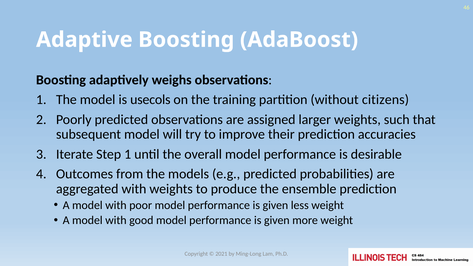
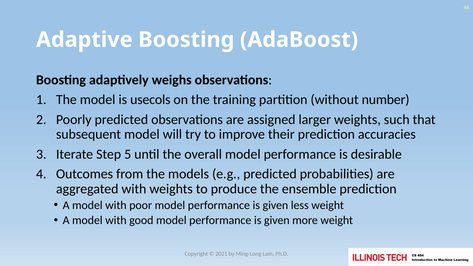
citizens: citizens -> number (386, 100)
Step 1: 1 -> 5 (128, 154)
